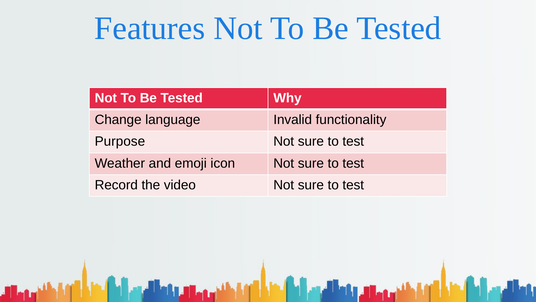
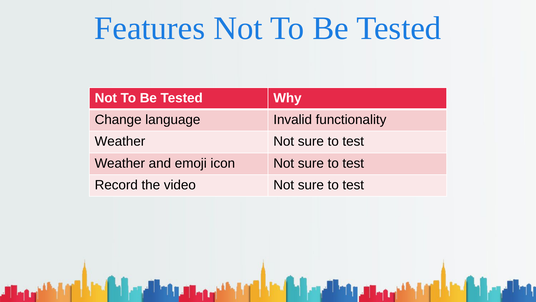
Purpose: Purpose -> Weather (120, 141)
